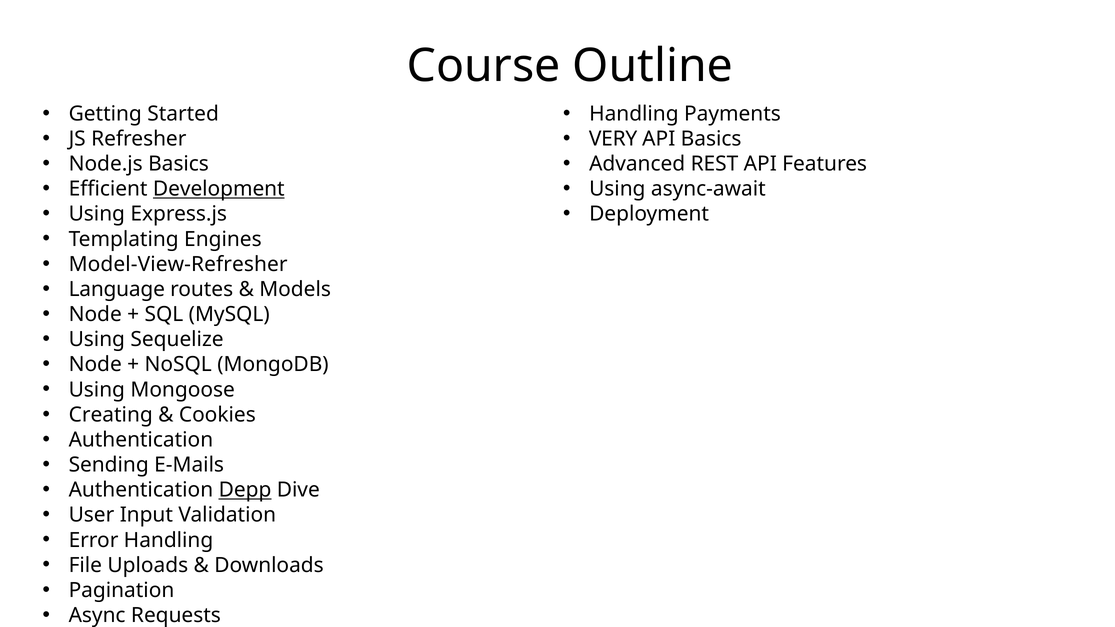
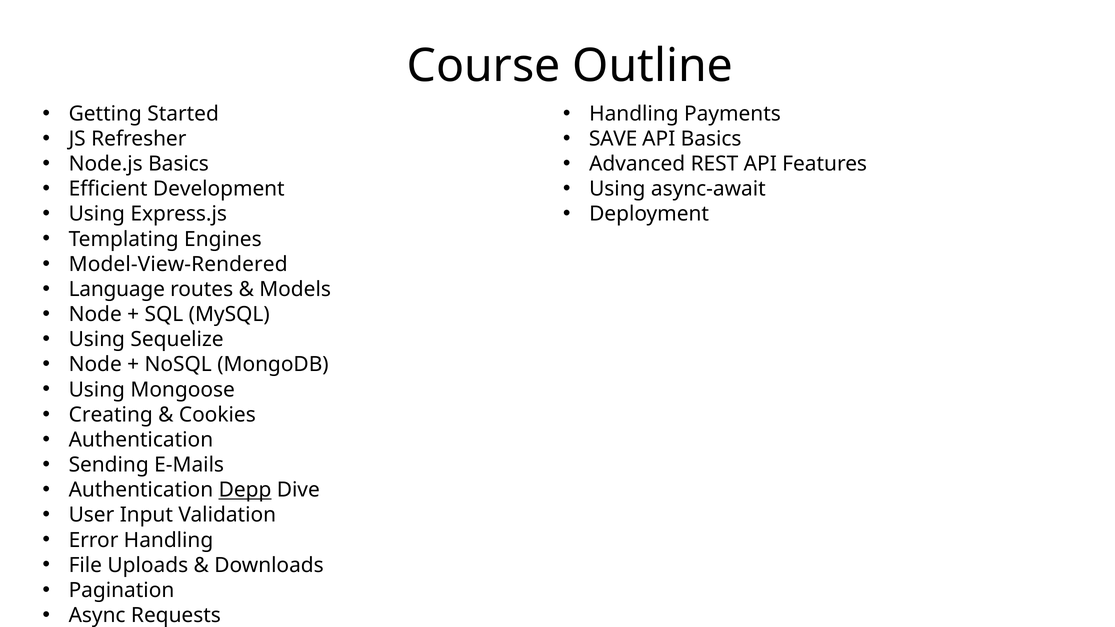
VERY: VERY -> SAVE (613, 139)
Development underline: present -> none (219, 189)
Model-View-Refresher: Model-View-Refresher -> Model-View-Rendered (178, 264)
